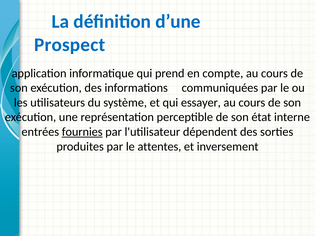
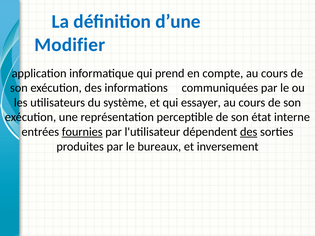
Prospect: Prospect -> Modifier (70, 45)
des underline: none -> present (249, 132)
attentes: attentes -> bureaux (159, 147)
